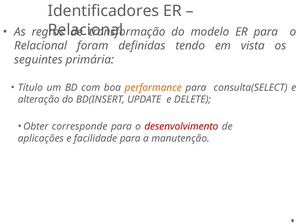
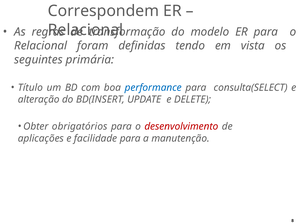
Identificadores: Identificadores -> Correspondem (103, 11)
performance colour: orange -> blue (153, 88)
corresponde: corresponde -> obrigatórios (80, 127)
